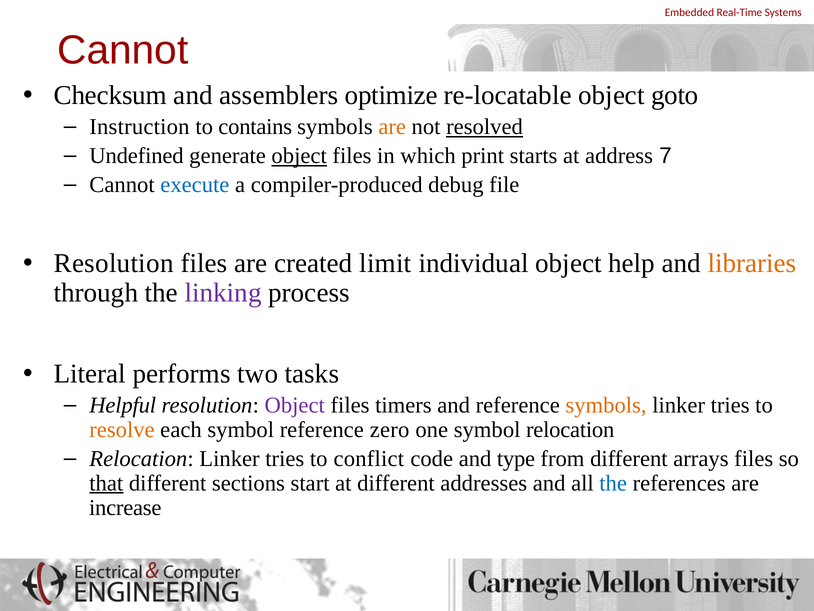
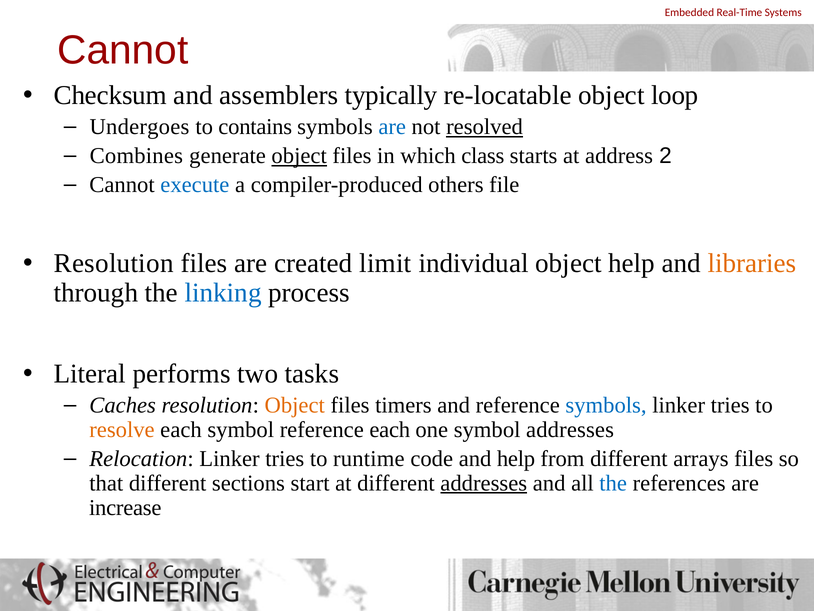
optimize: optimize -> typically (391, 95)
goto: goto -> loop (675, 95)
Instruction: Instruction -> Undergoes (139, 127)
are colour: orange -> blue (392, 127)
Undefined: Undefined -> Combines (136, 156)
print: print -> class (483, 156)
7: 7 -> 2 (666, 156)
debug: debug -> others (456, 185)
linking colour: purple -> blue (223, 293)
Helpful: Helpful -> Caches (123, 405)
Object colour: purple -> orange (295, 405)
symbols colour: orange -> blue (606, 405)
reference zero: zero -> each (390, 429)
symbol relocation: relocation -> addresses (570, 429)
conflict: conflict -> runtime (369, 458)
and type: type -> help (516, 458)
that underline: present -> none (106, 483)
addresses underline: none -> present (484, 483)
